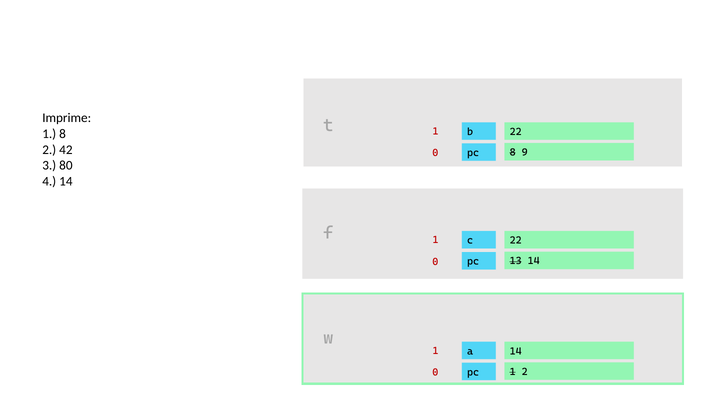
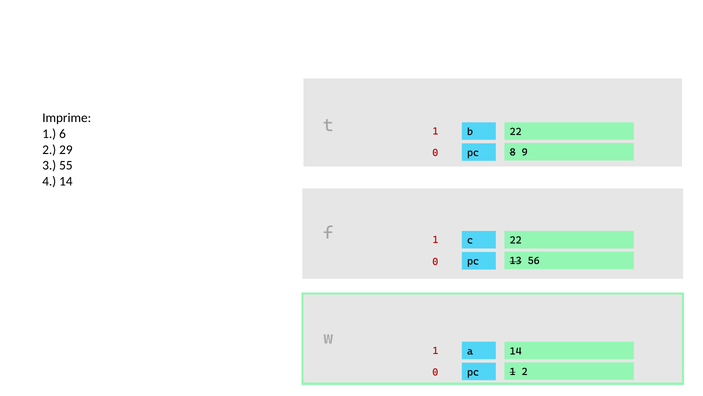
1 8: 8 -> 6 (63, 134)
42: 42 -> 29 (66, 150)
80: 80 -> 55 (66, 165)
13 14: 14 -> 56 (534, 261)
